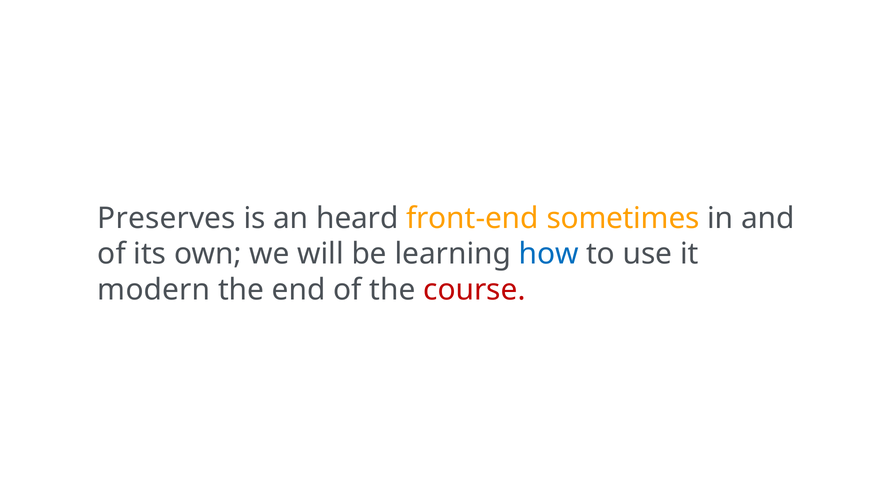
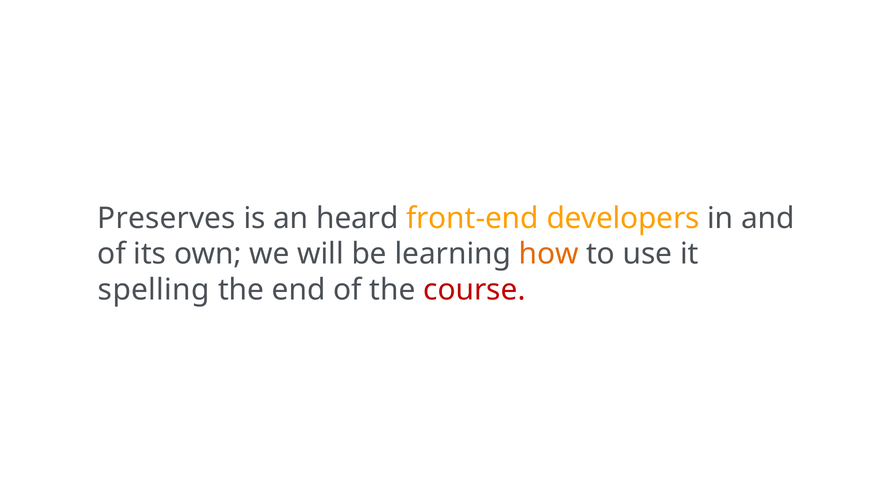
sometimes: sometimes -> developers (623, 218)
how colour: blue -> orange (549, 254)
modern: modern -> spelling (154, 290)
